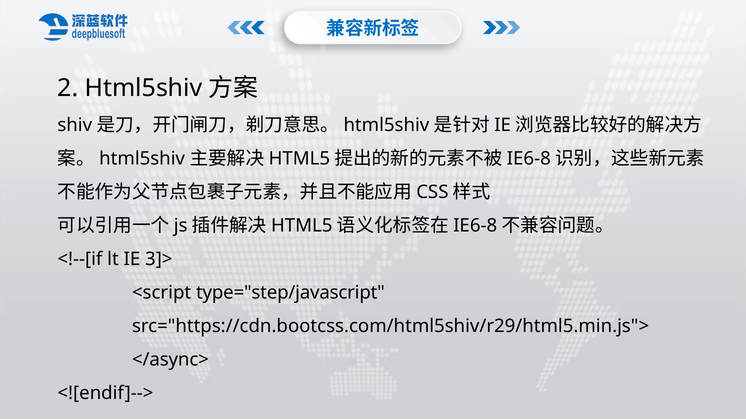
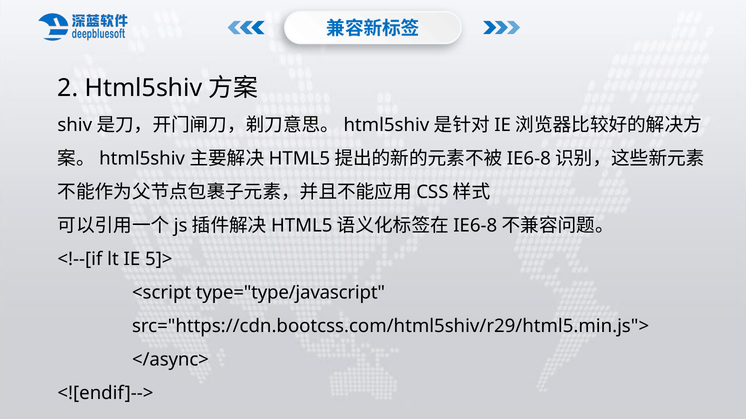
3]>: 3]> -> 5]> (159, 259)
type="step/javascript: type="step/javascript -> type="type/javascript (290, 293)
